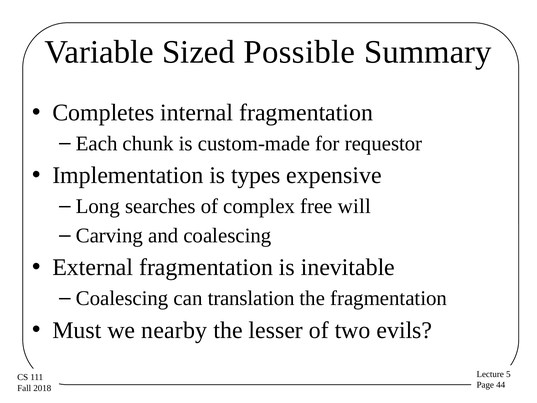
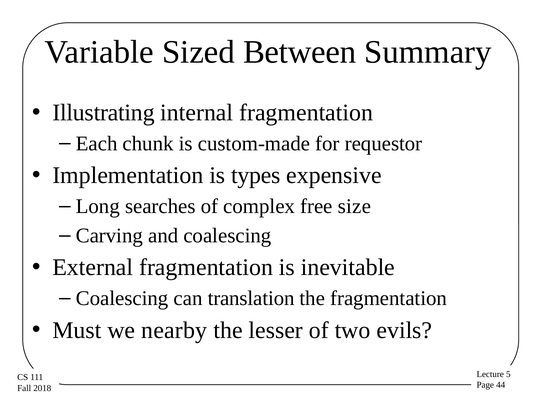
Possible: Possible -> Between (300, 52)
Completes: Completes -> Illustrating (103, 113)
will: will -> size (354, 206)
